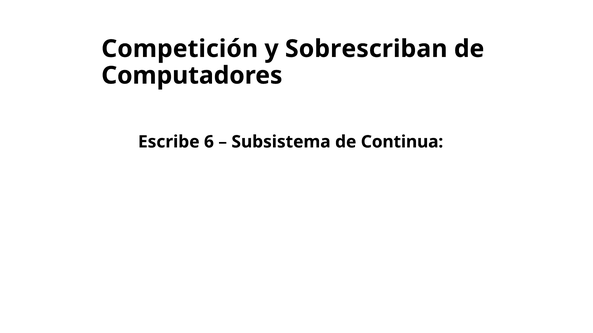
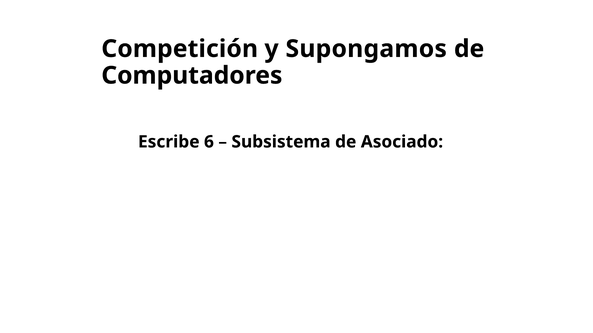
Sobrescriban: Sobrescriban -> Supongamos (366, 49)
Continua: Continua -> Asociado (402, 142)
